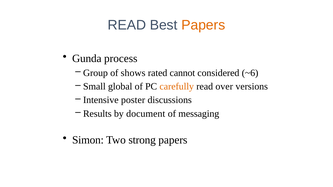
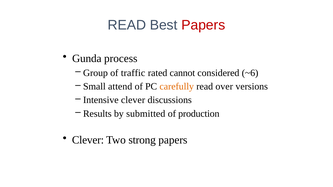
Papers colour: orange -> red (203, 25)
shows: shows -> traffic (133, 73)
global: global -> attend (120, 87)
Intensive poster: poster -> clever (133, 100)
document: document -> submitted (146, 114)
messaging: messaging -> production (199, 114)
Simon: Simon -> Clever (88, 140)
